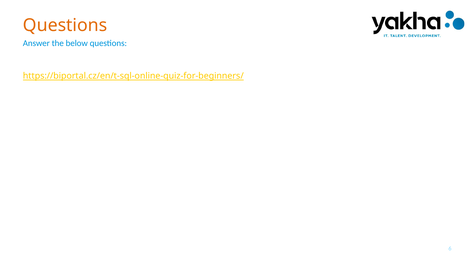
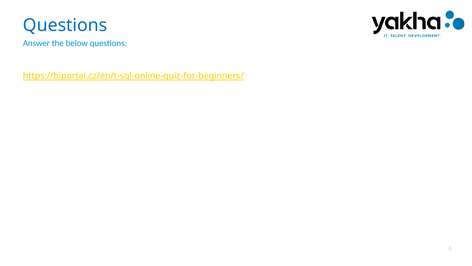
Questions colour: orange -> blue (65, 25)
